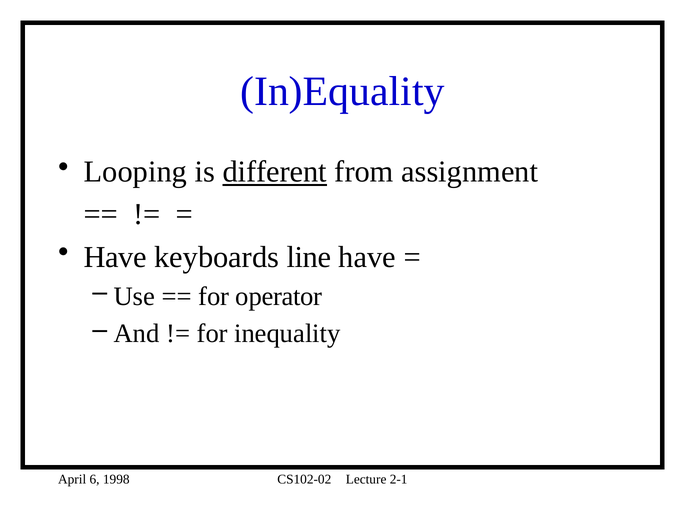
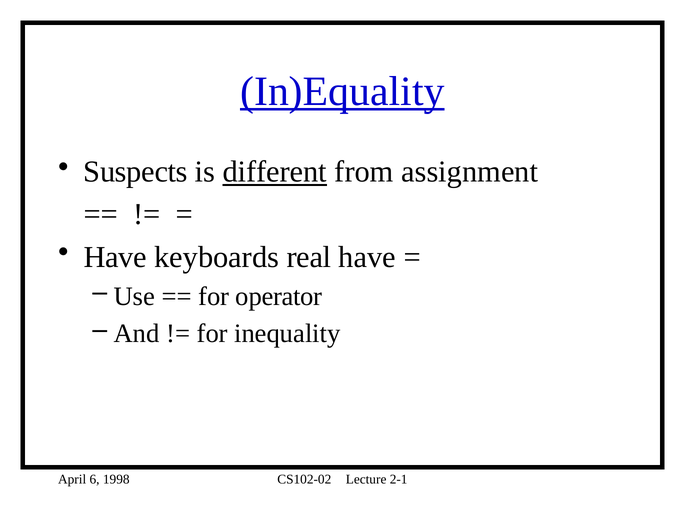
In)Equality underline: none -> present (342, 91)
Looping: Looping -> Suspects (136, 172)
line: line -> real (309, 257)
